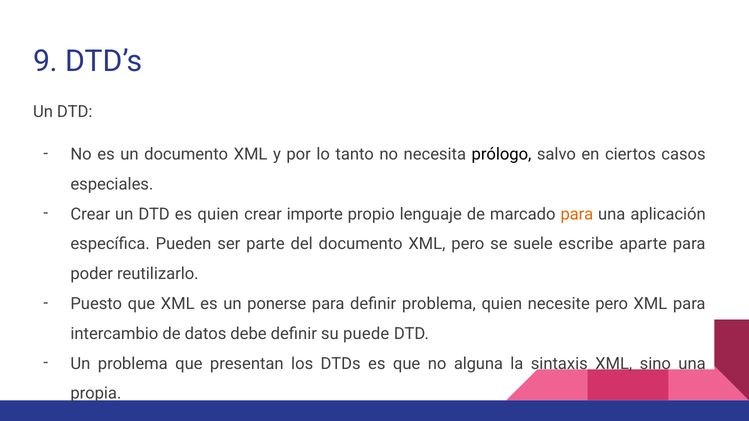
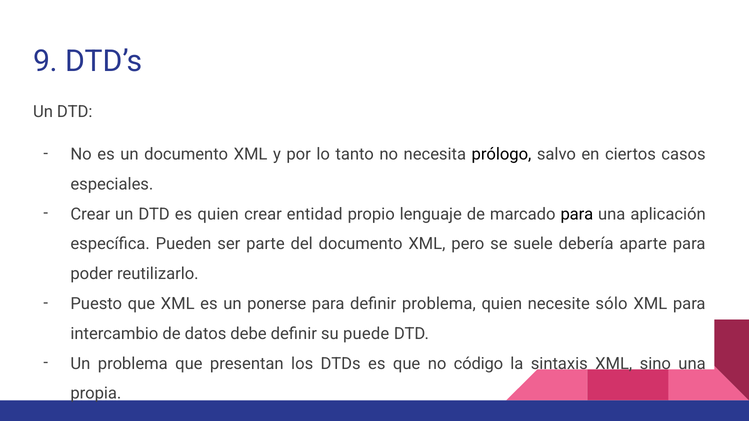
importe: importe -> entidad (315, 214)
para colour: orange -> black (577, 214)
escribe: escribe -> debería (586, 244)
necesite pero: pero -> sólo (612, 304)
alguna: alguna -> código (478, 364)
